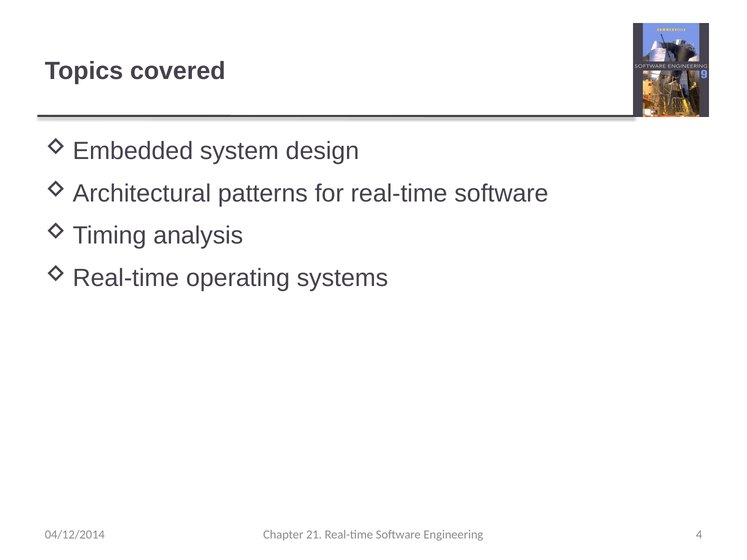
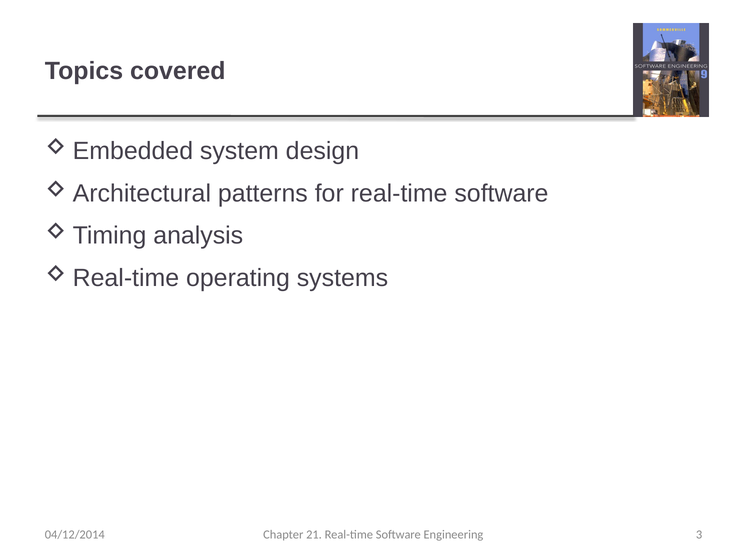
4: 4 -> 3 (699, 535)
